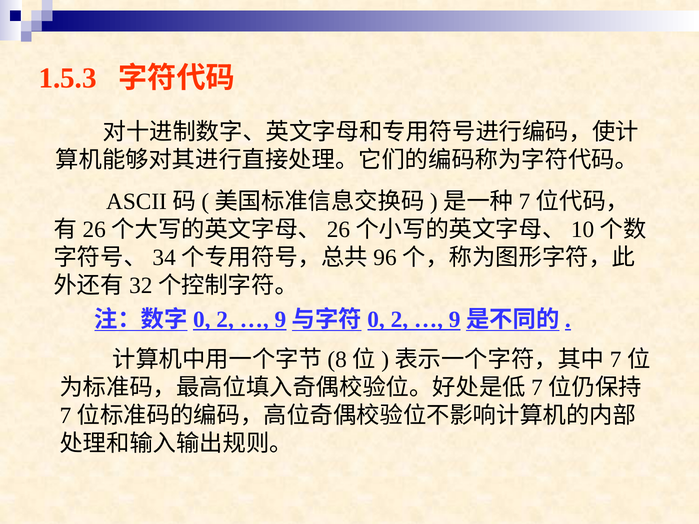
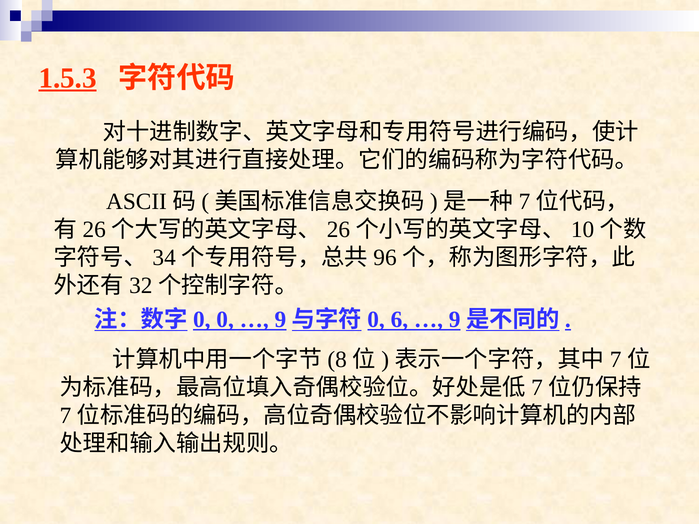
1.5.3 underline: none -> present (68, 78)
2: 2 -> 0 (225, 320)
2: 2 -> 6 (399, 320)
